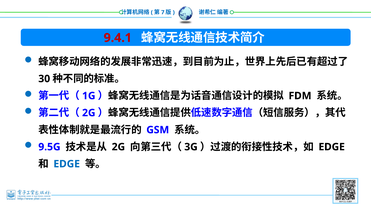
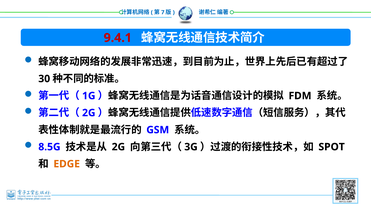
9.5G: 9.5G -> 8.5G (49, 147)
EDGE: EDGE -> SPOT (332, 147)
EDGE colour: blue -> orange (67, 164)
